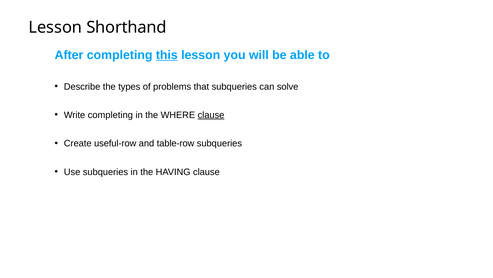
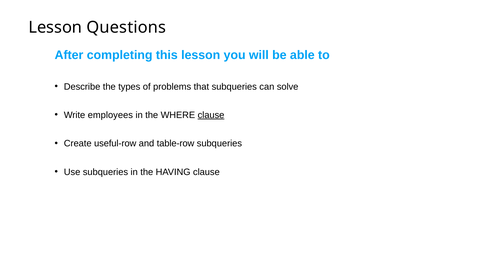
Shorthand: Shorthand -> Questions (126, 27)
this underline: present -> none (167, 55)
Write completing: completing -> employees (110, 115)
